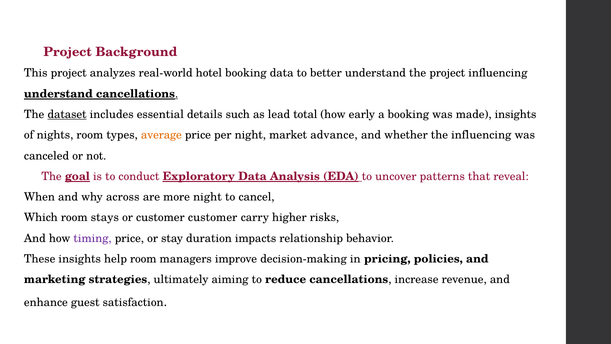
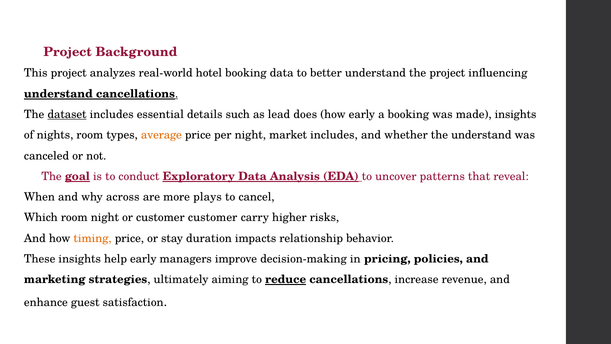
total: total -> does (305, 114)
market advance: advance -> includes (334, 135)
the influencing: influencing -> understand (481, 135)
more night: night -> plays (207, 197)
room stays: stays -> night (105, 217)
timing colour: purple -> orange (93, 238)
help room: room -> early (143, 259)
reduce underline: none -> present (286, 279)
